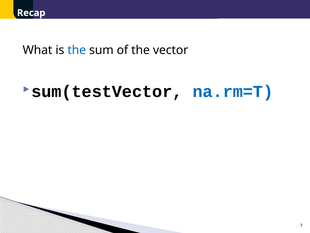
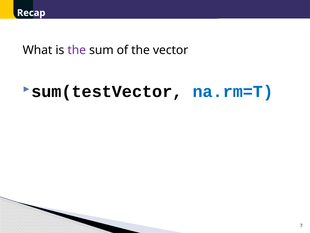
the colour: blue -> purple (77, 50)
